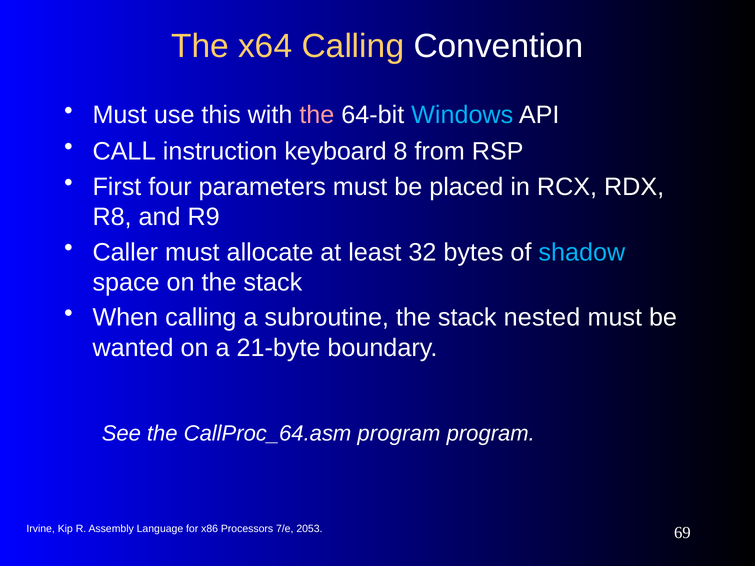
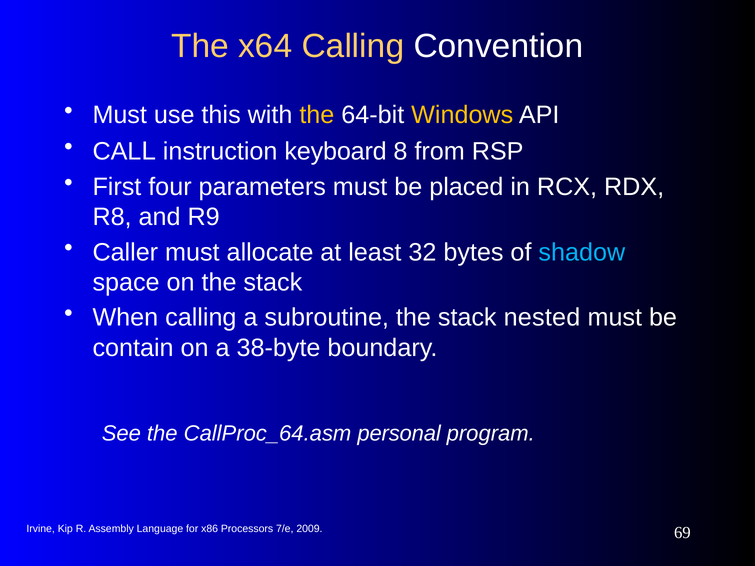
the colour: pink -> yellow (317, 115)
Windows colour: light blue -> yellow (462, 115)
wanted: wanted -> contain (133, 348)
21-byte: 21-byte -> 38-byte (279, 348)
CallProc_64.asm program: program -> personal (399, 434)
2053: 2053 -> 2009 (309, 529)
